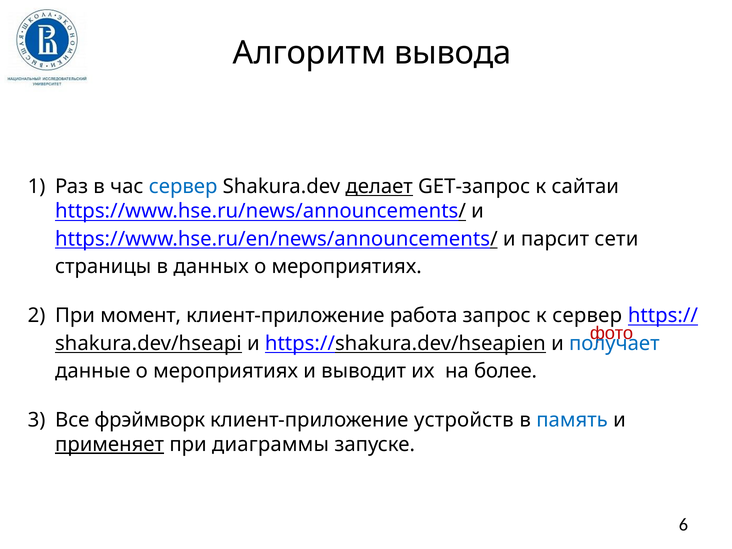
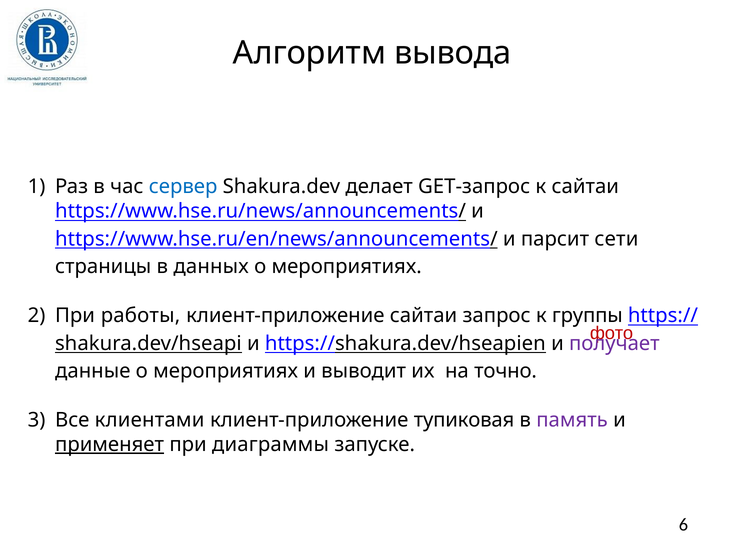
делает underline: present -> none (379, 187)
момент: момент -> работы (141, 316)
клиент-приложение работа: работа -> сайтаи (424, 316)
к сервер: сервер -> группы (587, 316)
получает colour: blue -> purple (614, 343)
более: более -> точно (506, 371)
фрэймворк: фрэймворк -> клиентами (150, 420)
устройств: устройств -> тупиковая (464, 420)
память colour: blue -> purple (572, 420)
